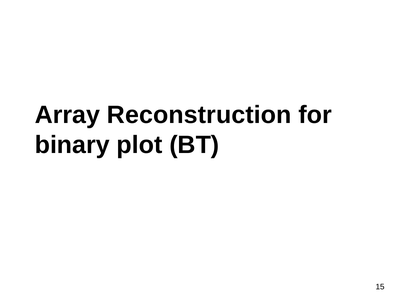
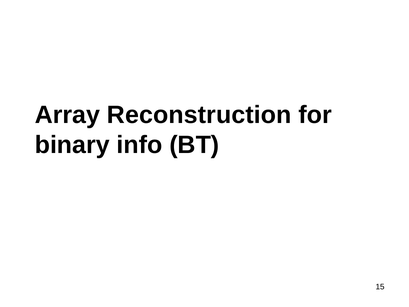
plot: plot -> info (140, 145)
